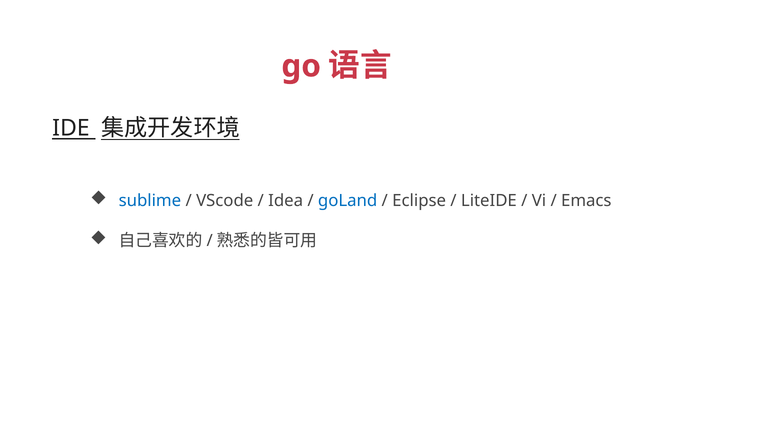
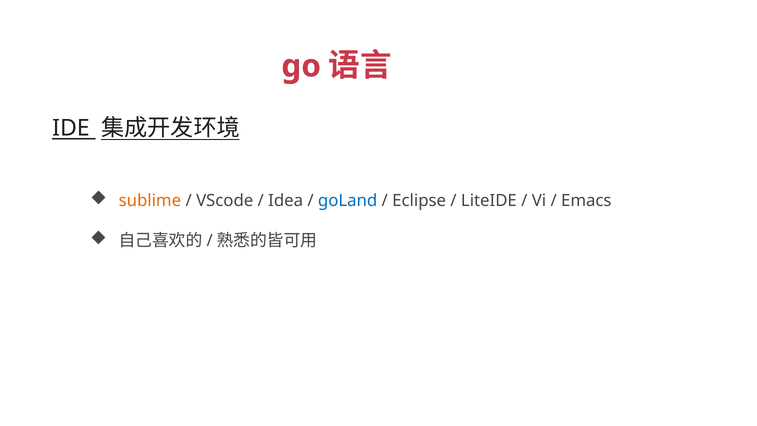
sublime colour: blue -> orange (150, 201)
